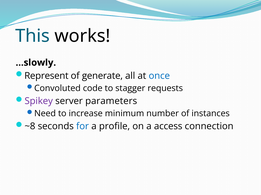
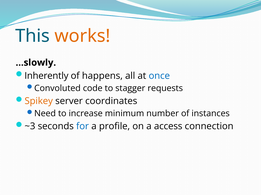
works colour: black -> orange (82, 36)
Represent: Represent -> Inherently (46, 76)
generate: generate -> happens (102, 76)
Spikey colour: purple -> orange (39, 101)
parameters: parameters -> coordinates (111, 101)
~8: ~8 -> ~3 (30, 127)
